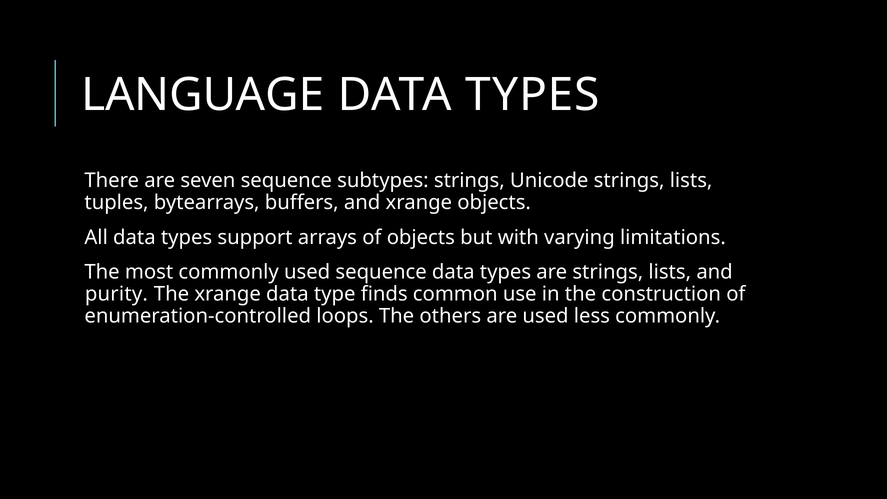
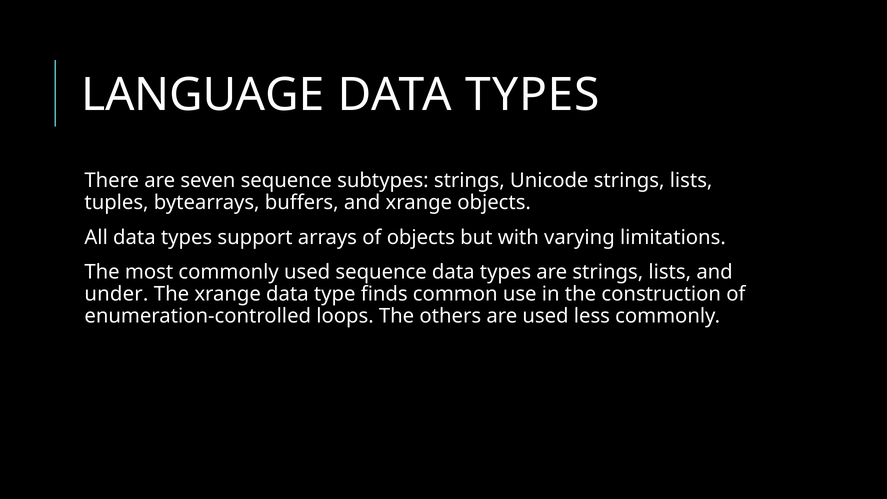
purity: purity -> under (116, 294)
